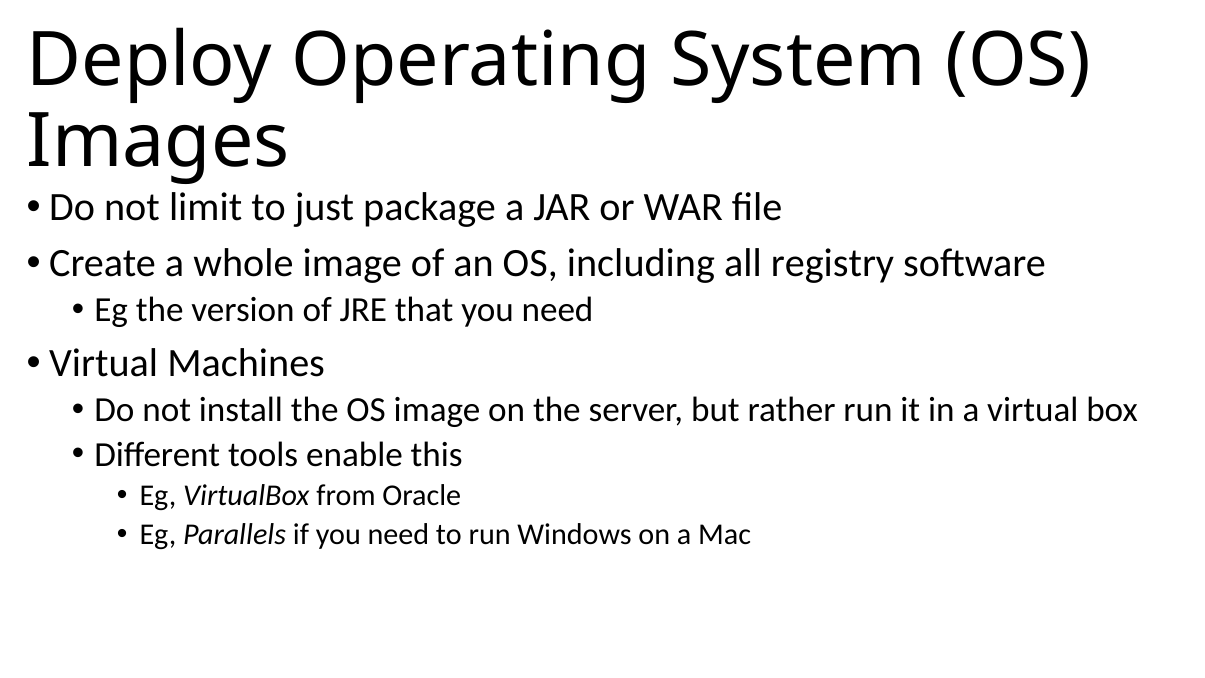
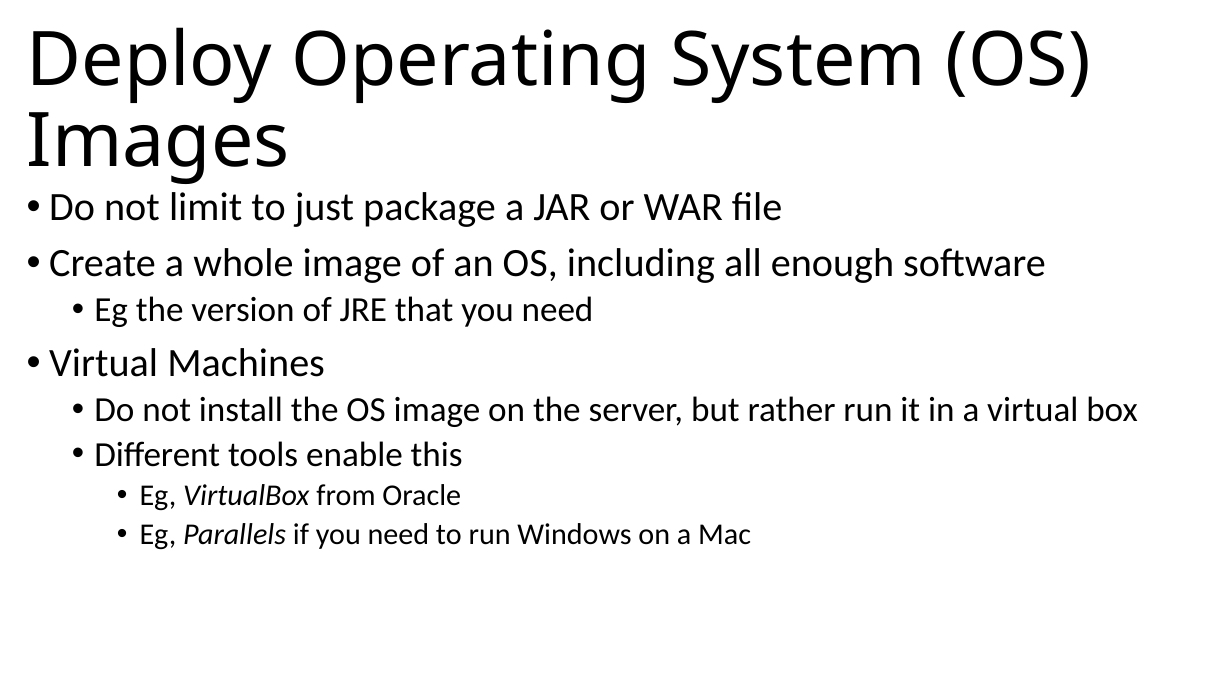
registry: registry -> enough (833, 263)
